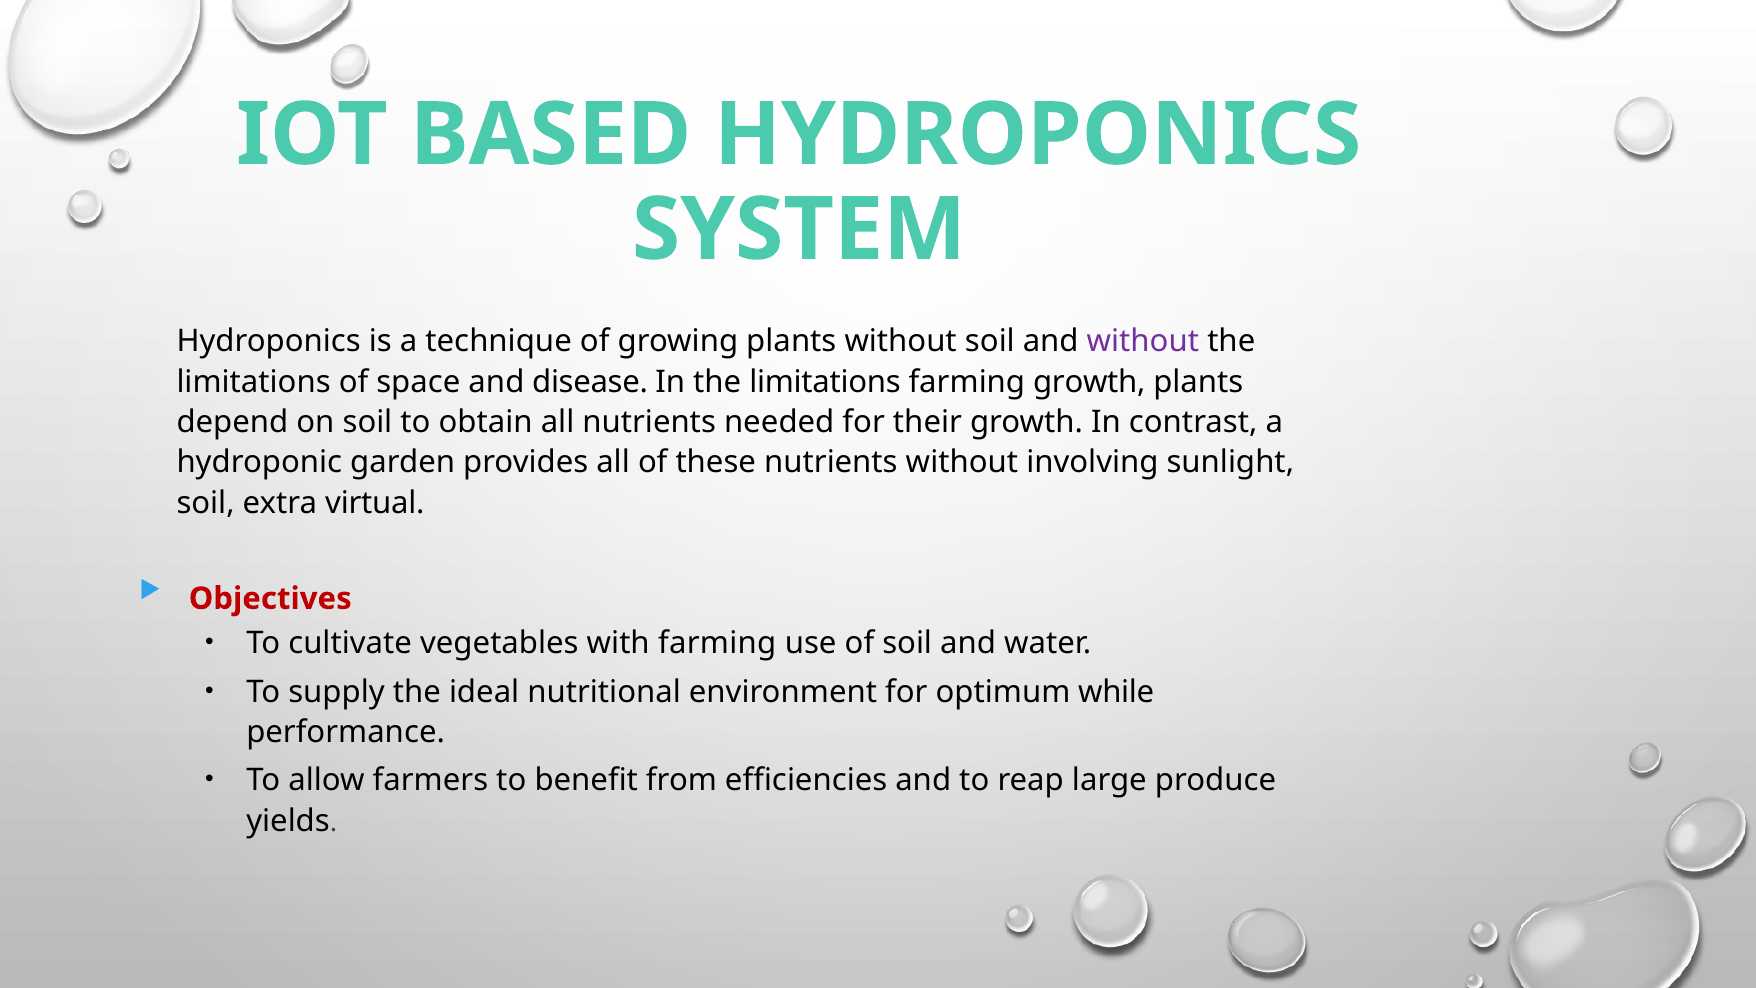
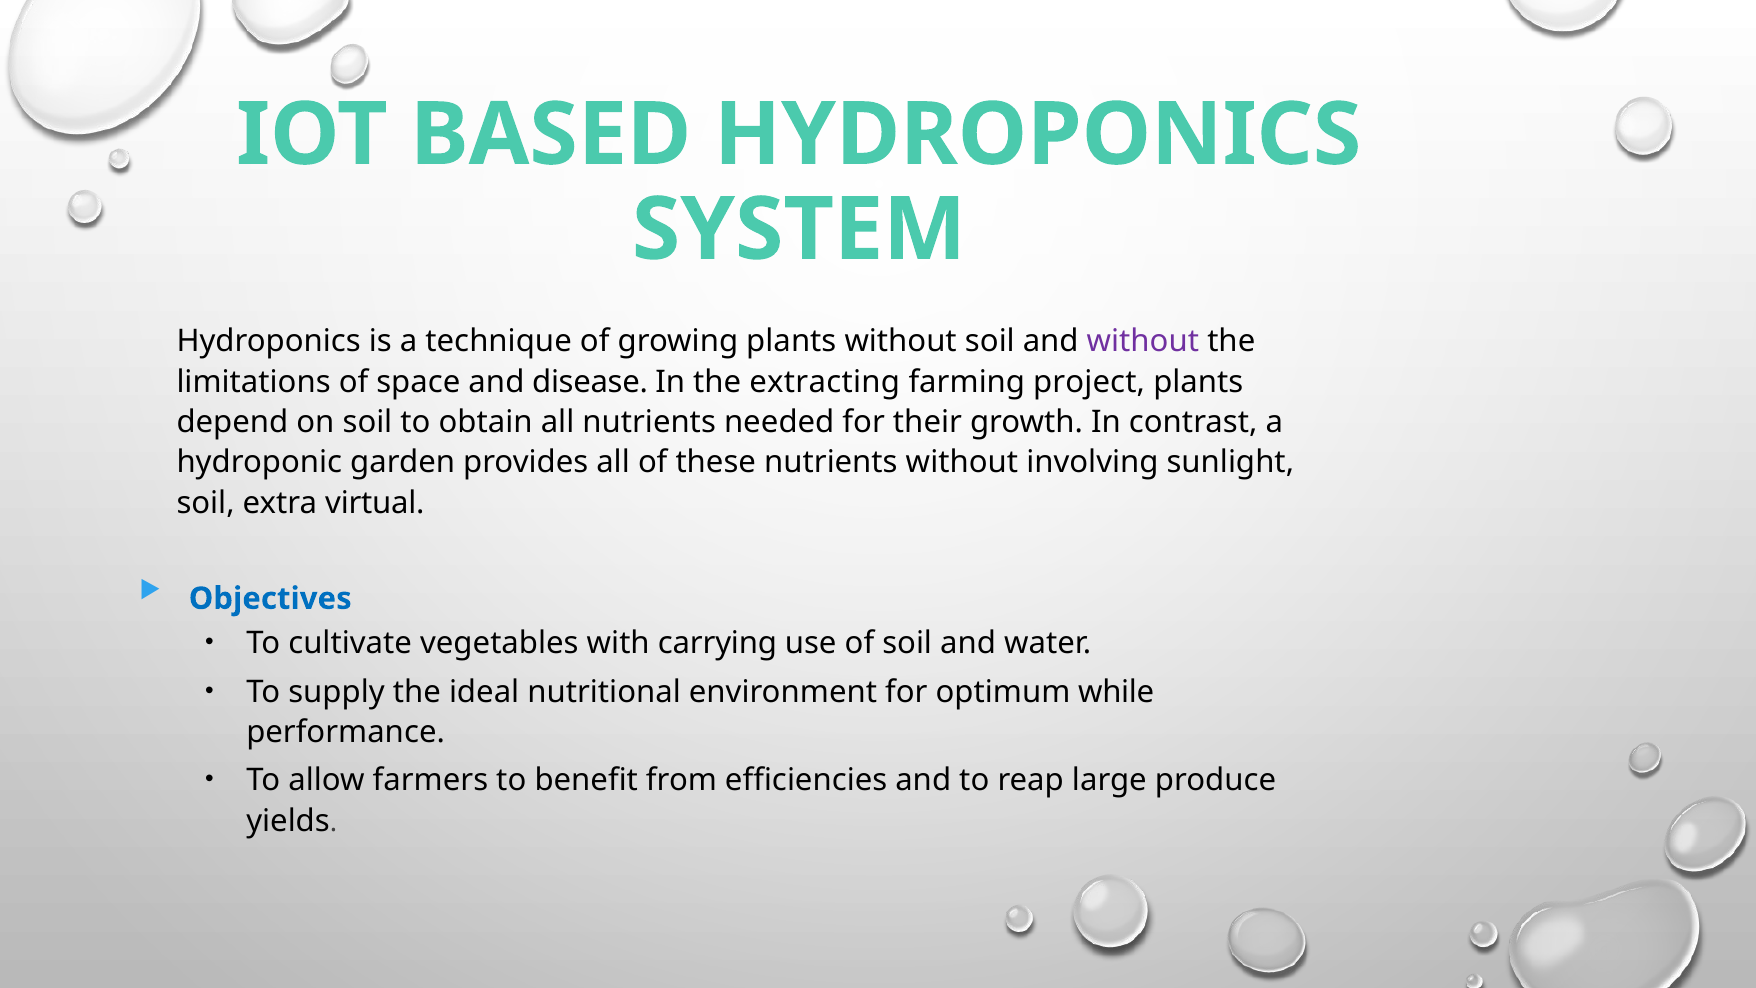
In the limitations: limitations -> extracting (825, 382)
farming growth: growth -> project (1089, 382)
Objectives colour: red -> blue (270, 598)
with farming: farming -> carrying (717, 643)
